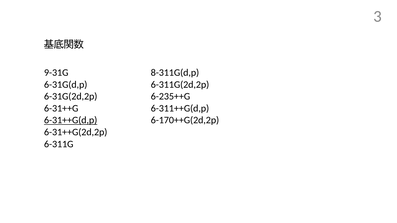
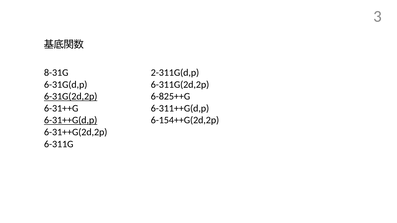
9-31G: 9-31G -> 8-31G (56, 73)
8-311G(d,p: 8-311G(d,p -> 2-311G(d,p (175, 73)
6-31G(2d,2p underline: none -> present (71, 97)
6-235++G: 6-235++G -> 6-825++G (170, 97)
6-170++G(2d,2p: 6-170++G(2d,2p -> 6-154++G(2d,2p (185, 120)
